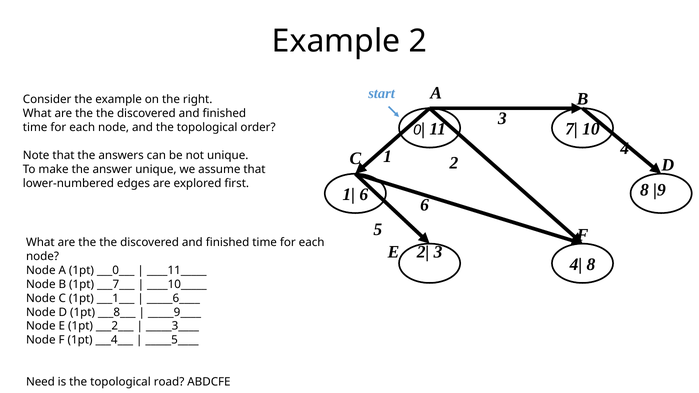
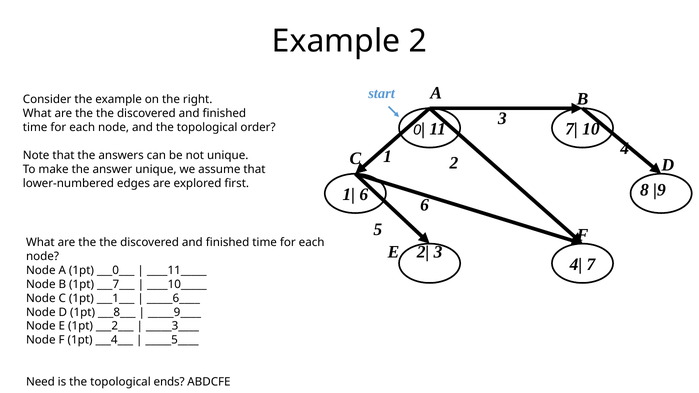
8: 8 -> 7 (591, 265)
road: road -> ends (169, 382)
